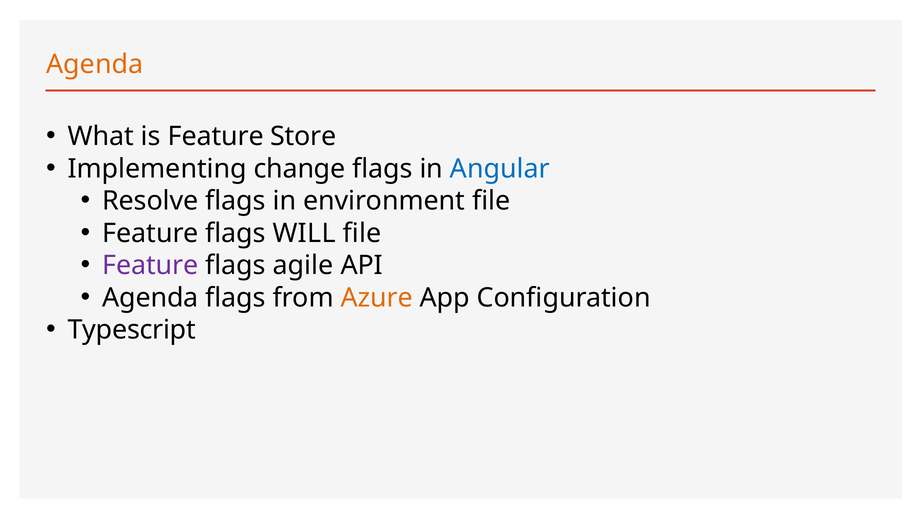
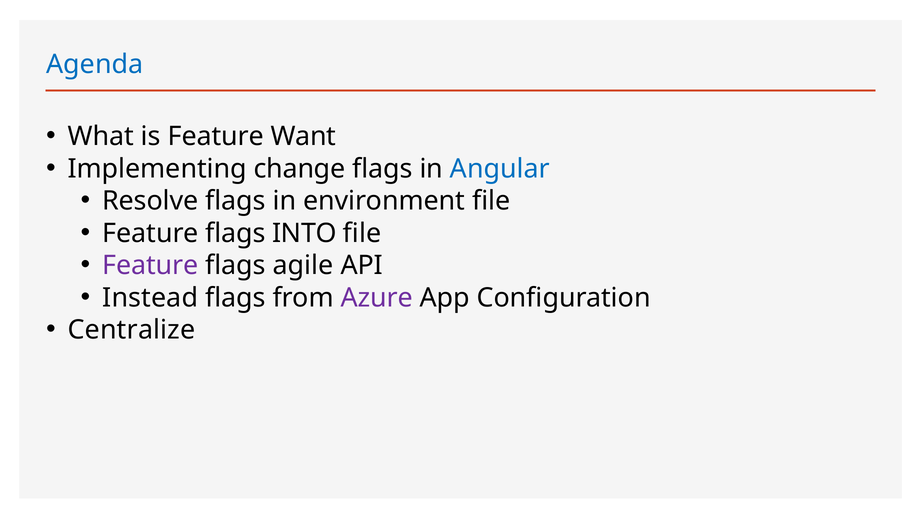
Agenda colour: orange -> blue (95, 64)
Store: Store -> Want (303, 137)
WILL: WILL -> INTO (304, 233)
Agenda: Agenda -> Instead (150, 298)
Azure colour: orange -> purple (377, 298)
Typescript: Typescript -> Centralize (132, 330)
